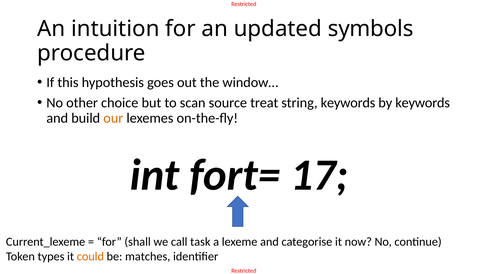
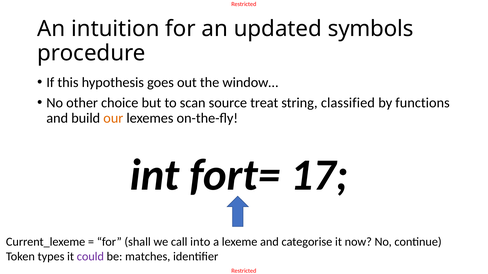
string keywords: keywords -> classified (348, 103)
by keywords: keywords -> functions (423, 103)
task: task -> into (200, 242)
could colour: orange -> purple (90, 257)
